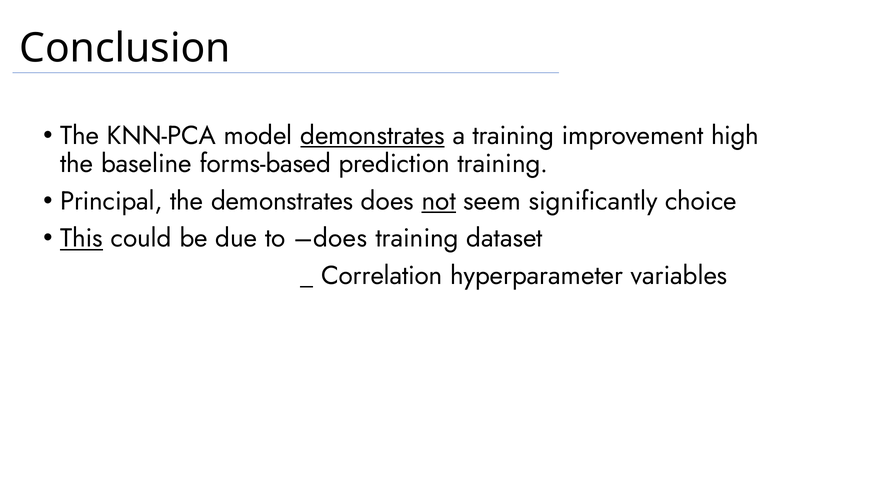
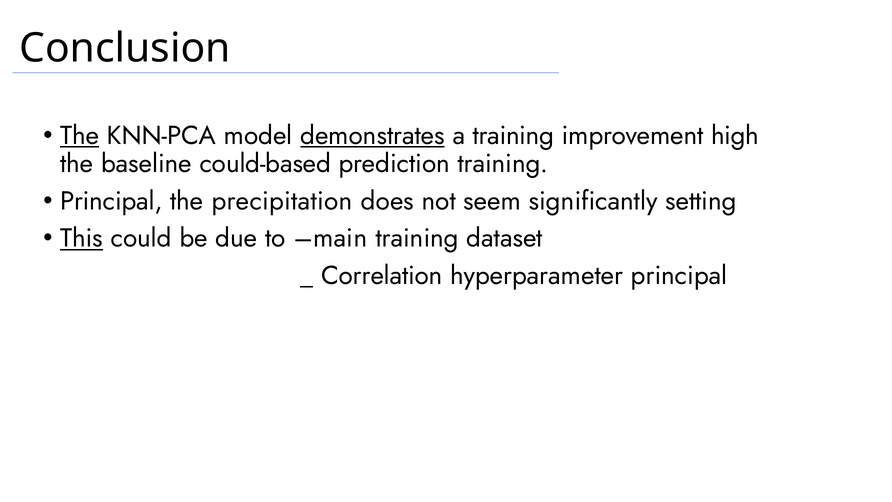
The underline: none -> present (80, 135)
forms-based: forms-based -> could-based (265, 164)
the demonstrates: demonstrates -> precipitation (282, 201)
not underline: present -> none (439, 201)
choice: choice -> setting (701, 201)
to does: does -> main (330, 238)
hyperparameter variables: variables -> principal (679, 276)
